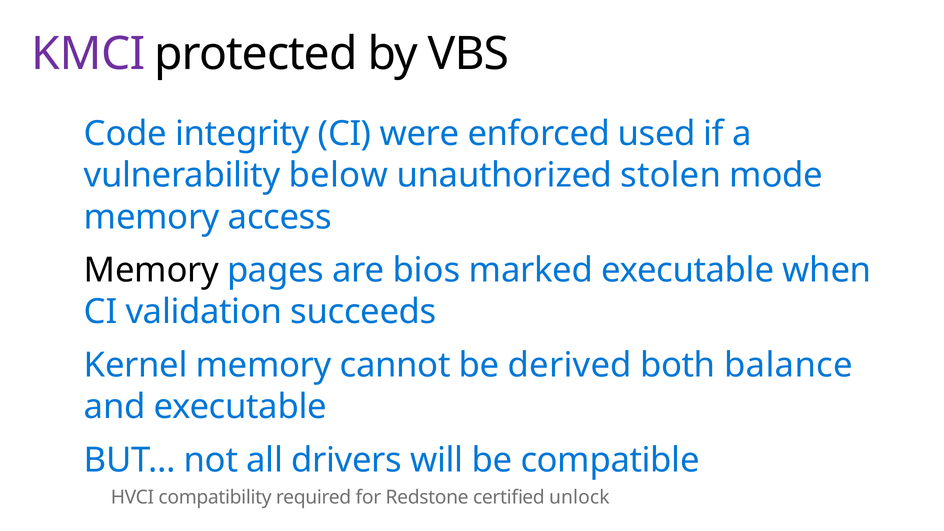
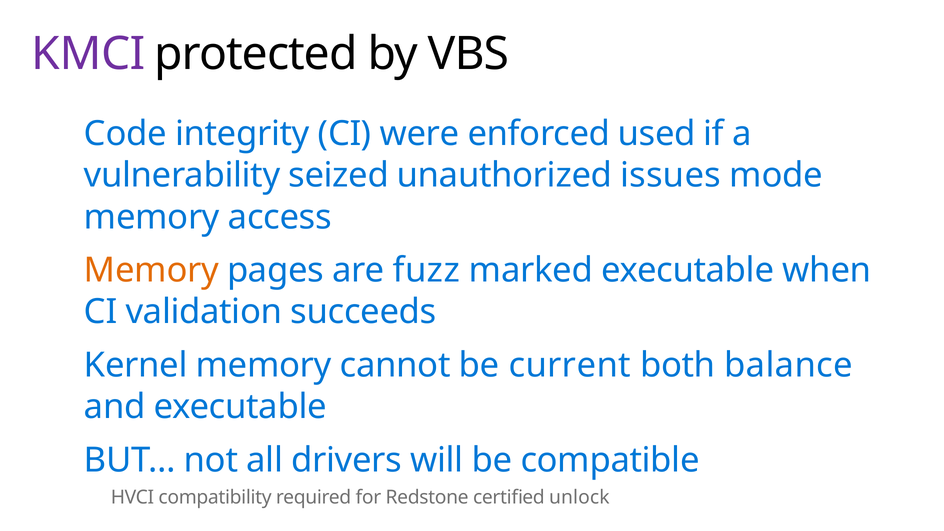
below: below -> seized (339, 175)
stolen: stolen -> issues (671, 175)
Memory colour: black -> orange (152, 270)
bios: bios -> fuzz (426, 270)
derived: derived -> current (570, 365)
